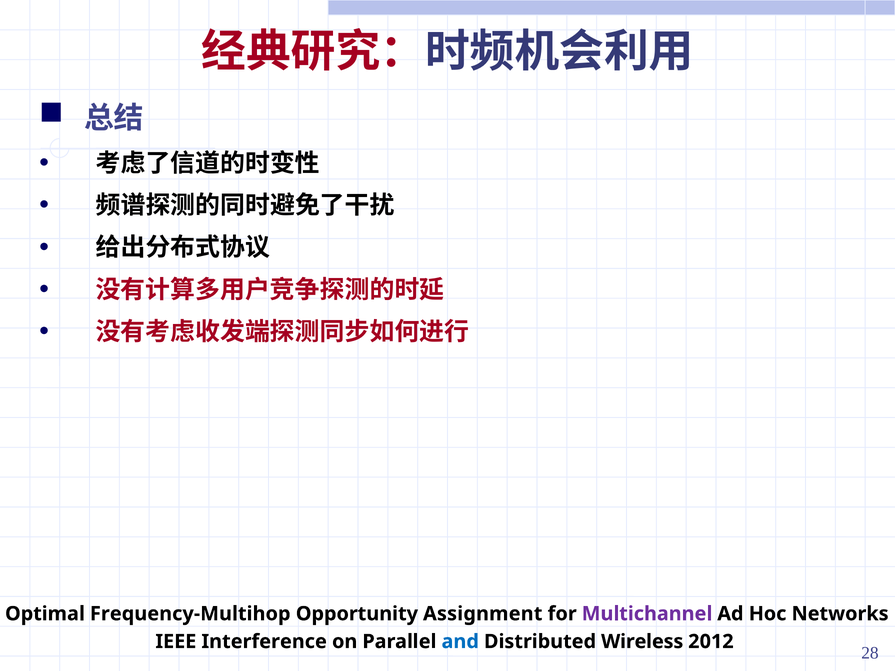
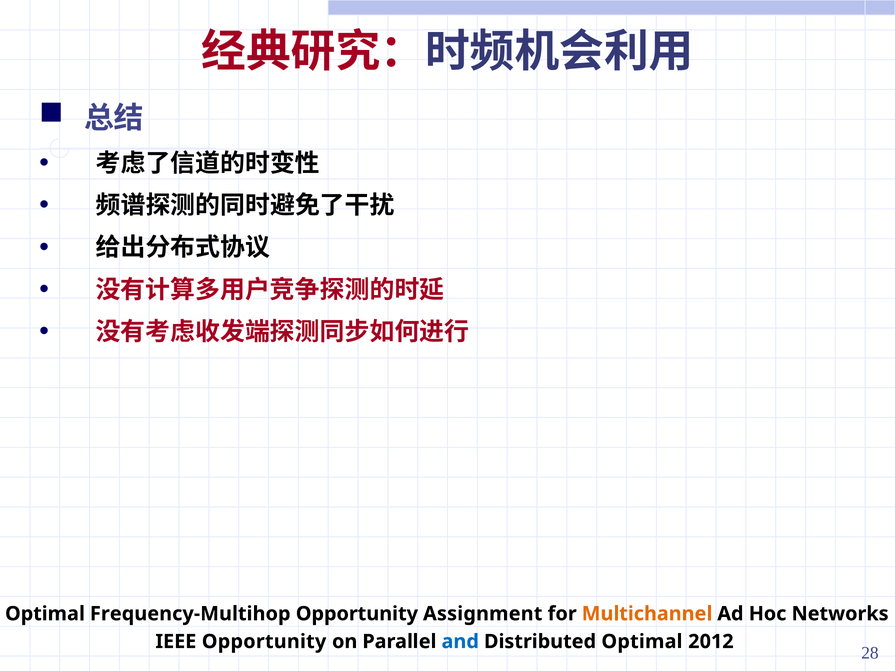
Multichannel colour: purple -> orange (647, 614)
IEEE Interference: Interference -> Opportunity (264, 642)
Distributed Wireless: Wireless -> Optimal (642, 642)
